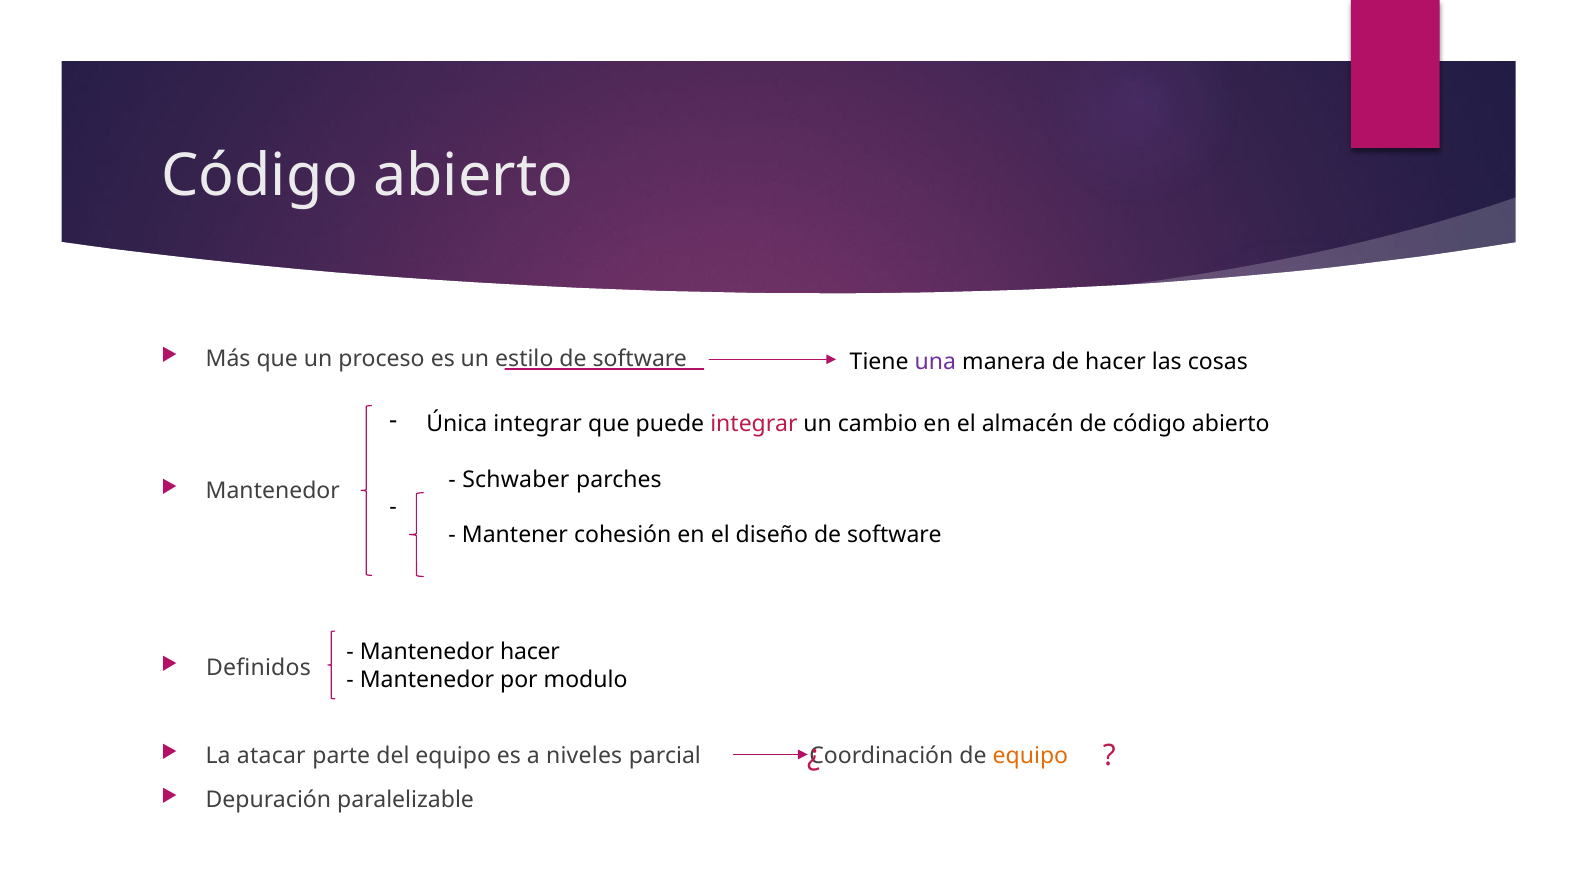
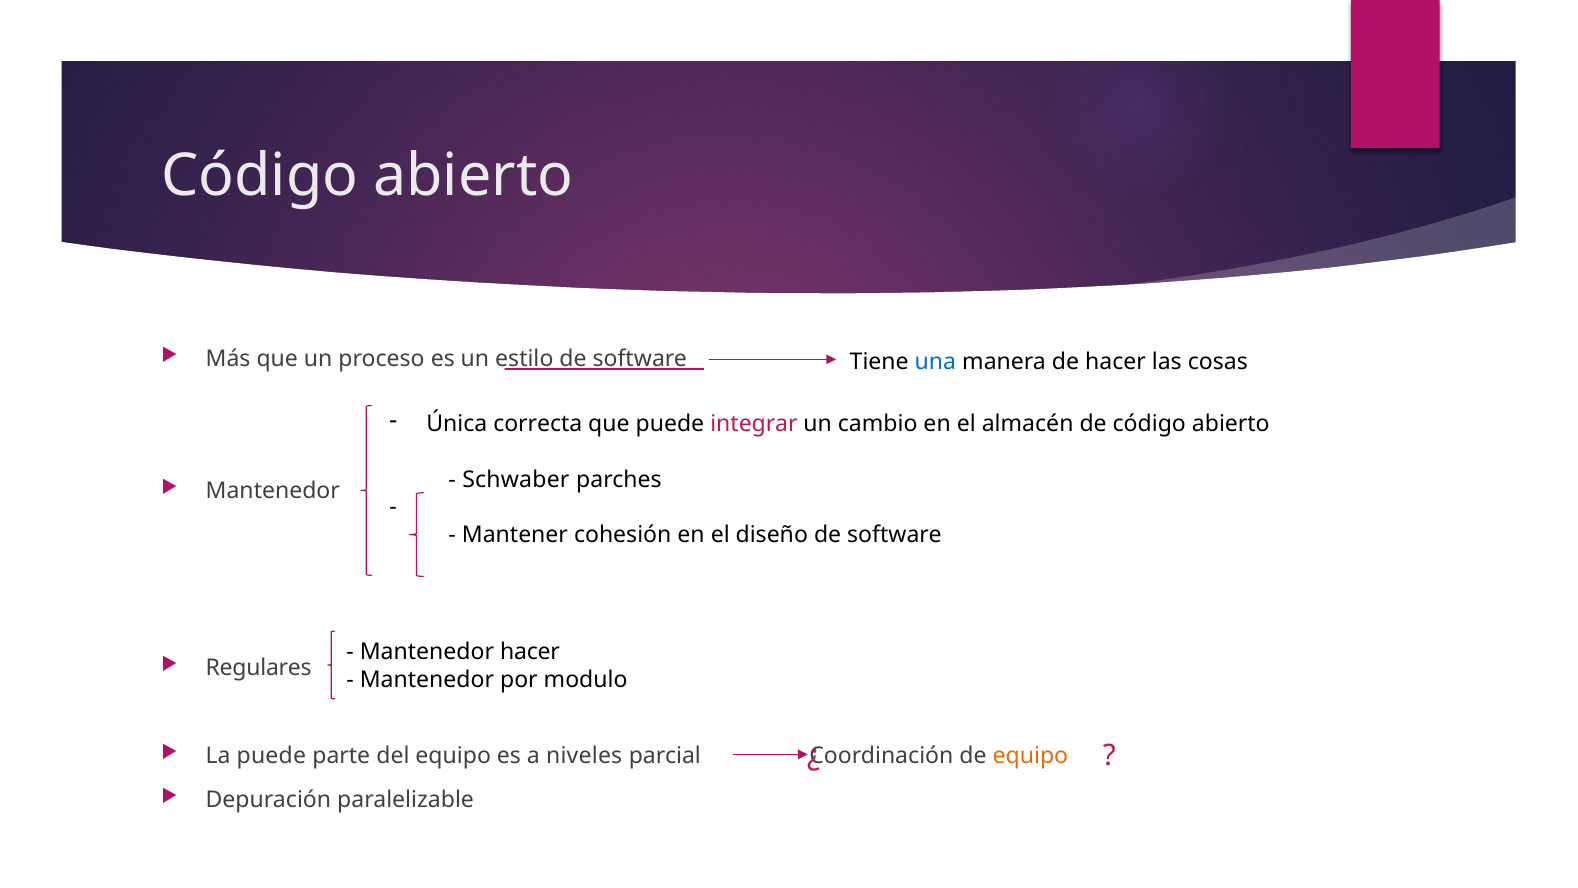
una colour: purple -> blue (935, 362)
Única integrar: integrar -> correcta (538, 424)
Definidos: Definidos -> Regulares (259, 667)
La atacar: atacar -> puede (271, 755)
